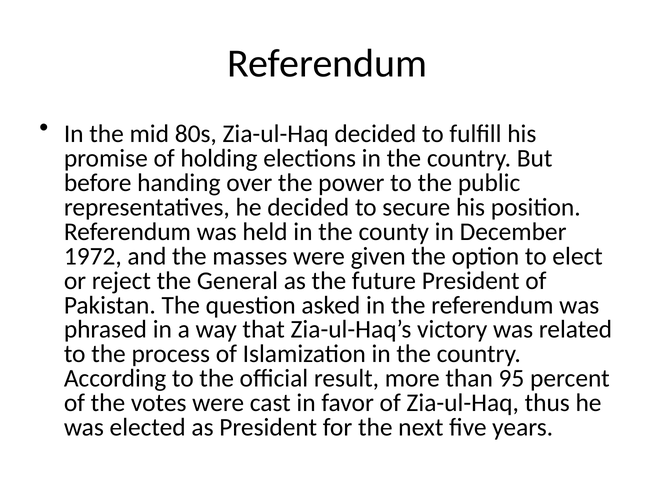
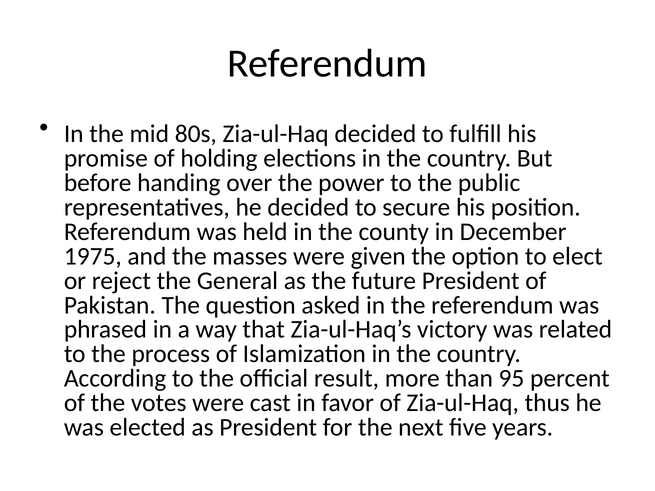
1972: 1972 -> 1975 (93, 256)
